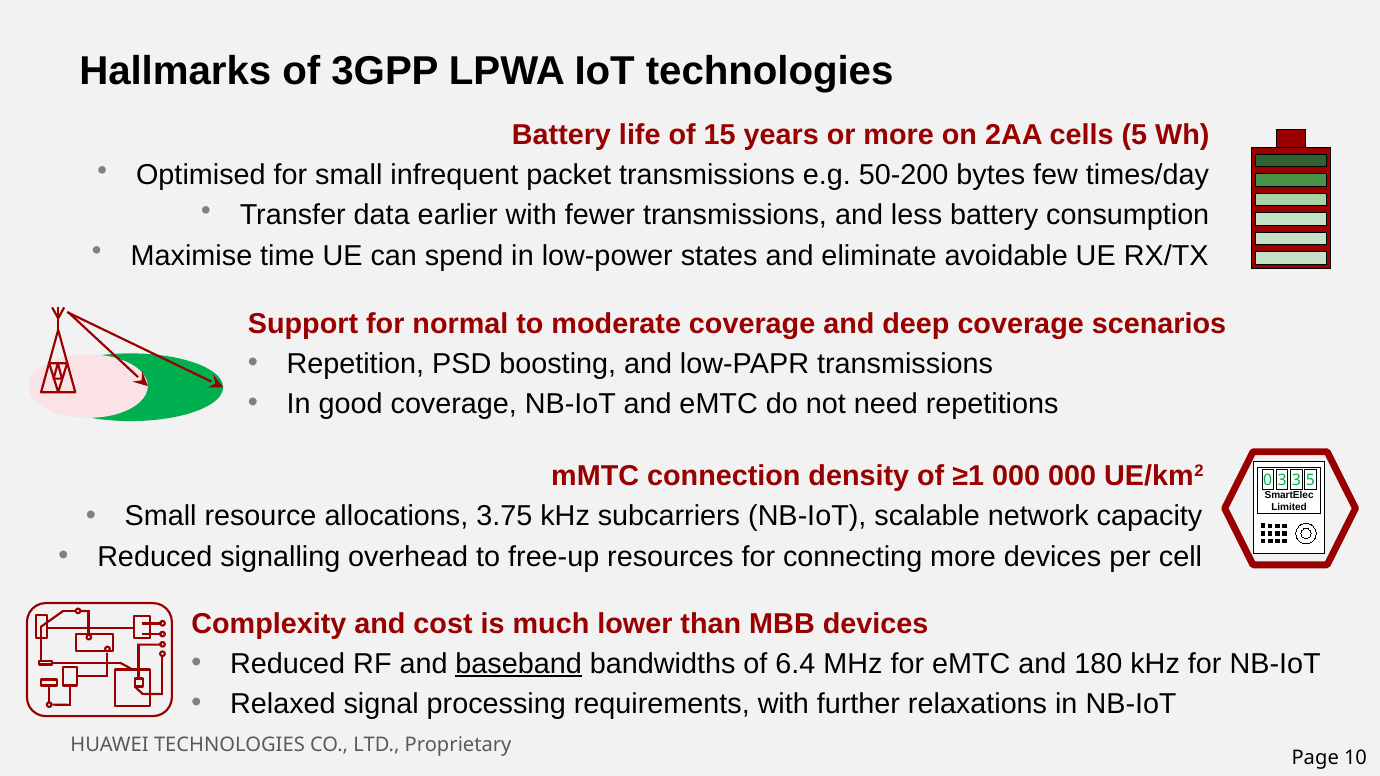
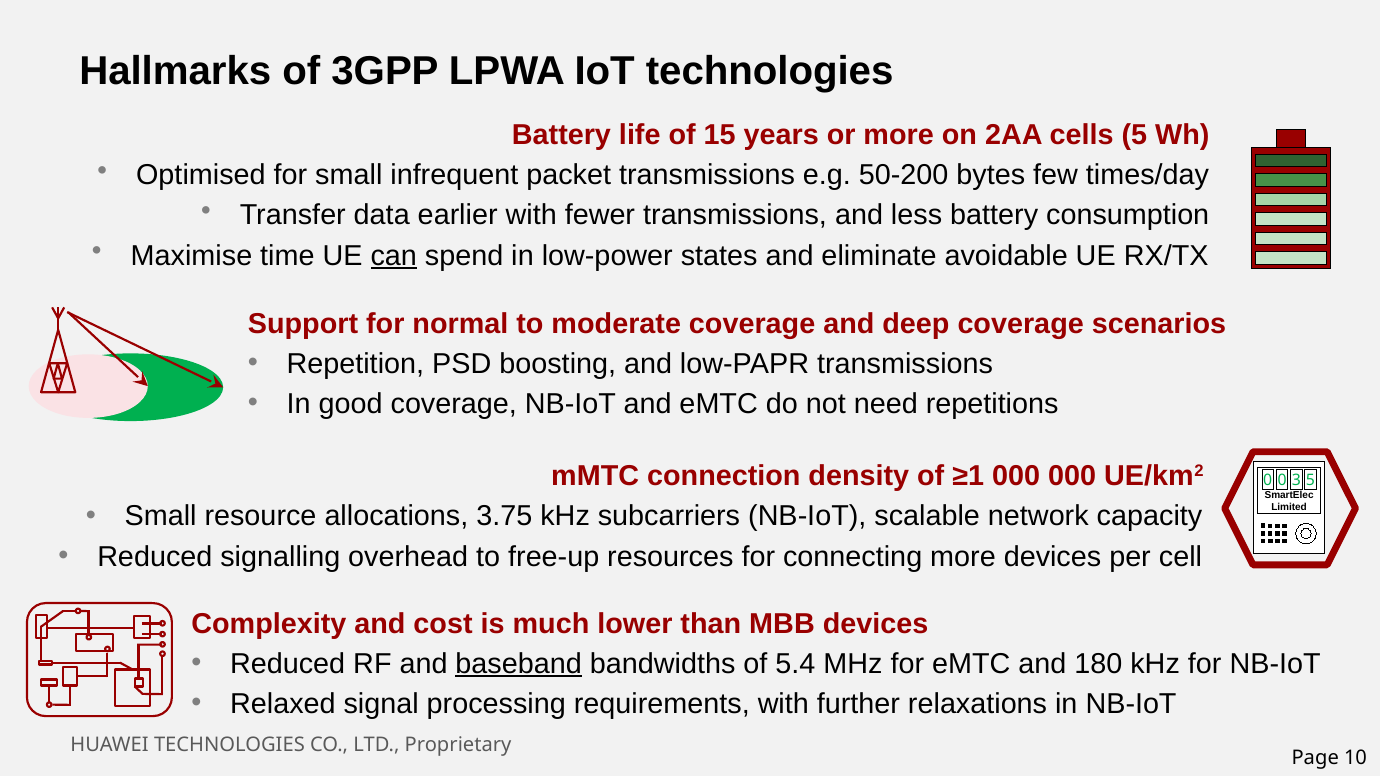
can underline: none -> present (394, 256)
0 3: 3 -> 0 (1282, 481)
6.4: 6.4 -> 5.4 (795, 664)
